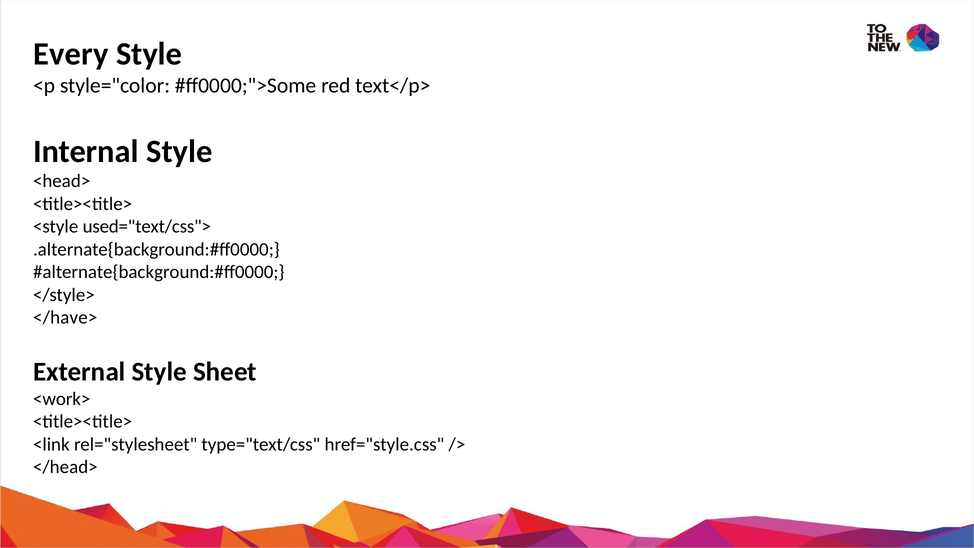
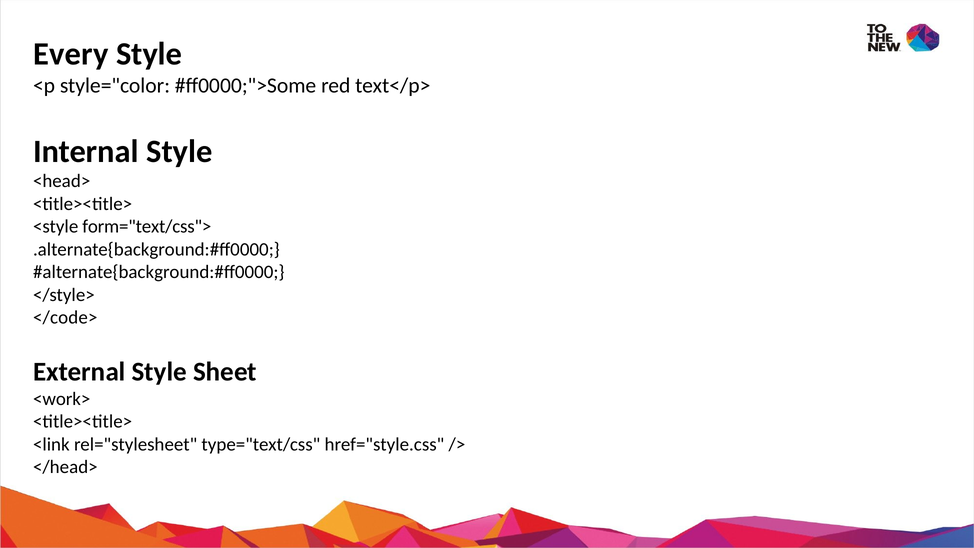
used="text/css">: used="text/css"> -> form="text/css"> (147, 227)
</have>: </have> -> </code> (65, 318)
